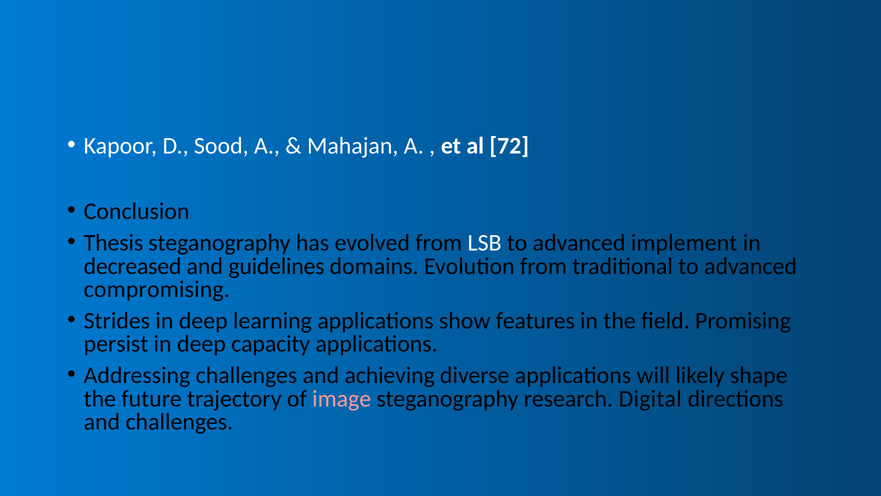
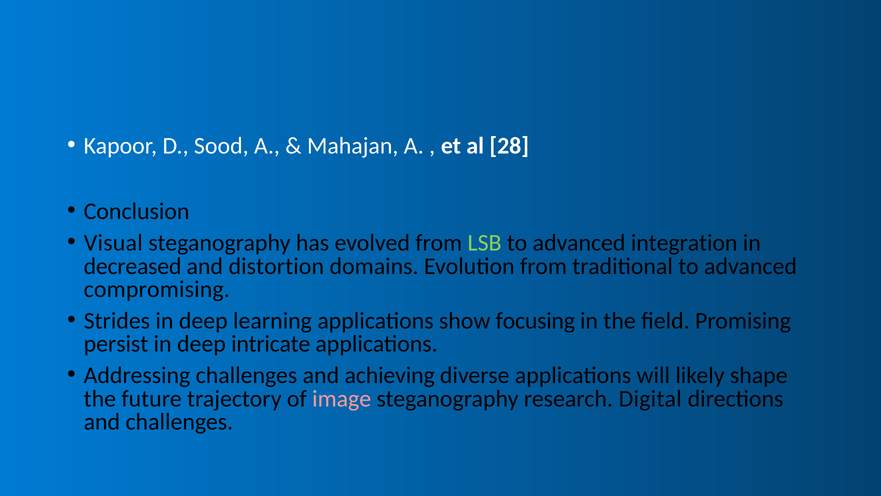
72: 72 -> 28 (509, 146)
Thesis: Thesis -> Visual (113, 243)
LSB colour: white -> light green (485, 243)
implement: implement -> integration (684, 243)
guidelines: guidelines -> distortion (276, 266)
features: features -> focusing (535, 321)
capacity: capacity -> intricate (271, 344)
